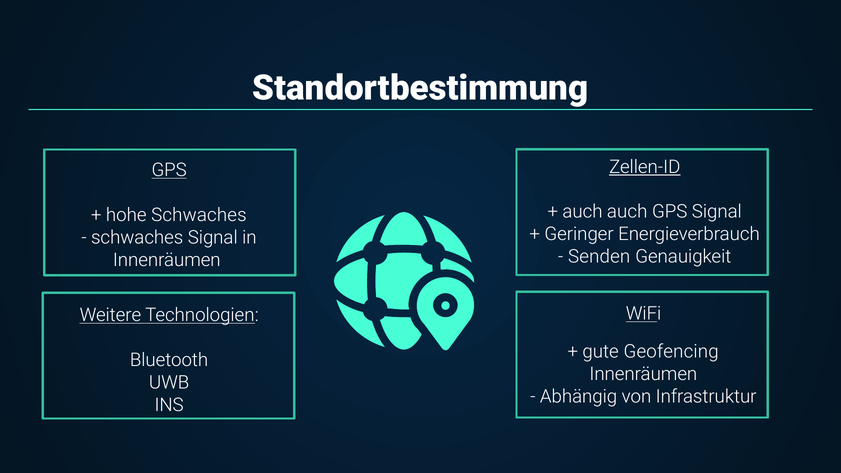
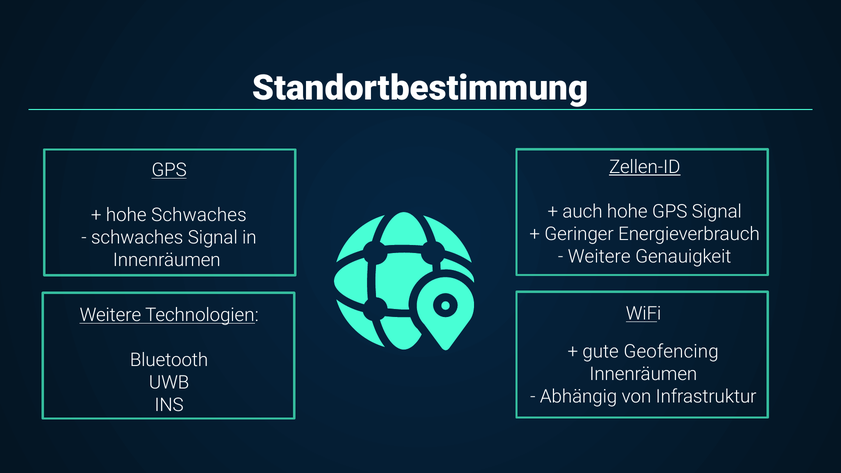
auch auch: auch -> hohe (627, 212)
Senden: Senden -> Weitere (599, 257)
